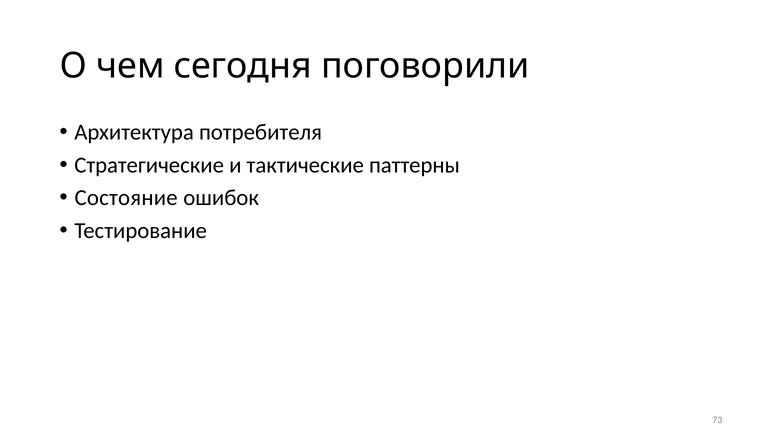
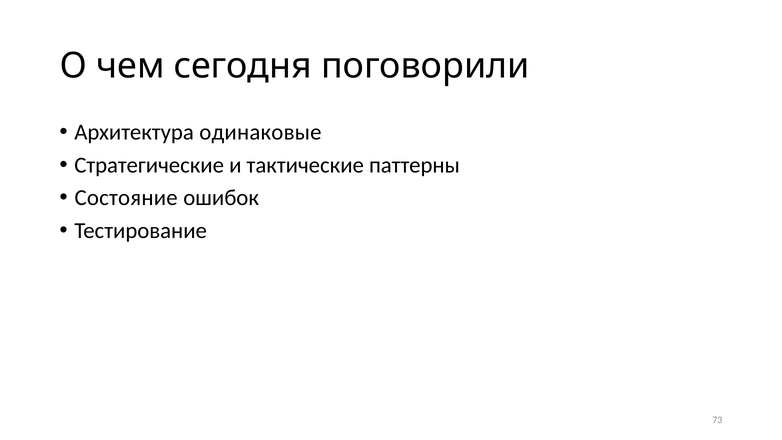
потребителя: потребителя -> одинаковые (260, 132)
